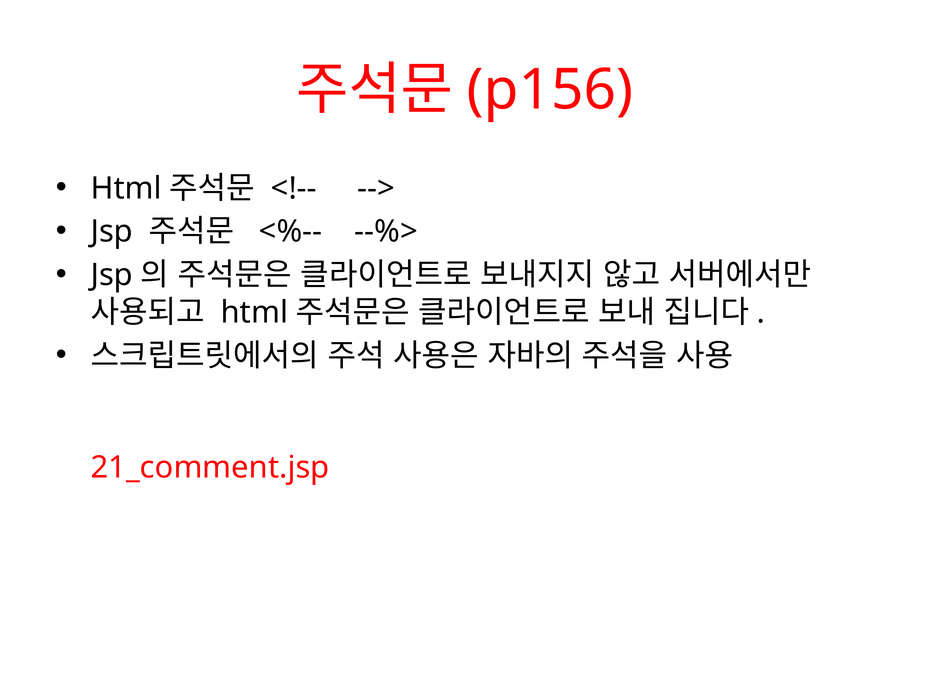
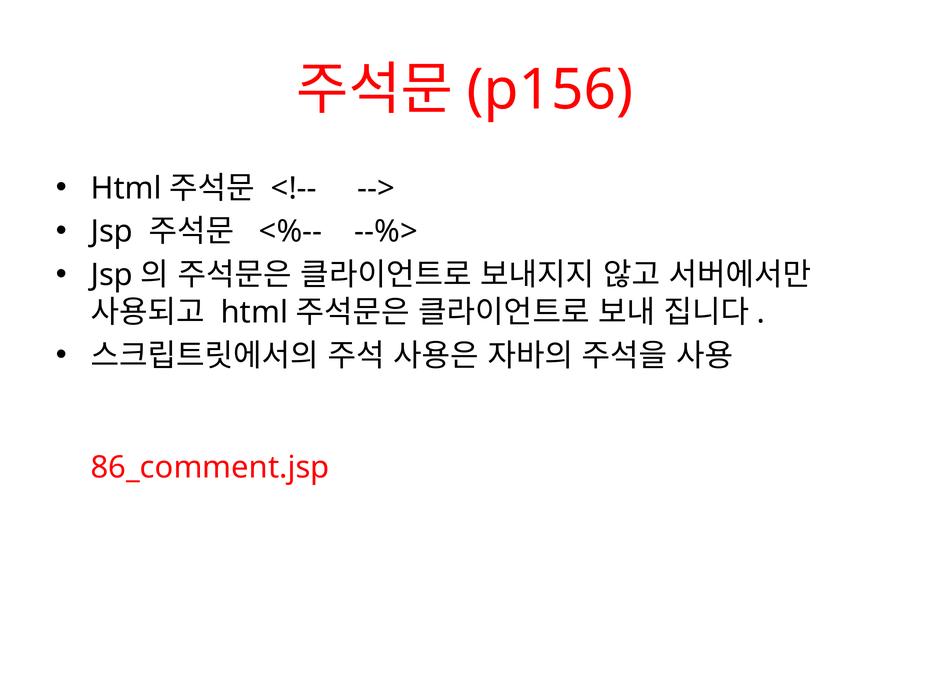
21_comment.jsp: 21_comment.jsp -> 86_comment.jsp (210, 467)
